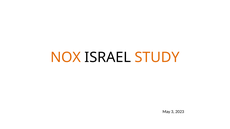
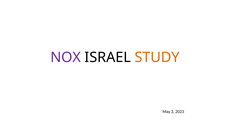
NOX colour: orange -> purple (66, 57)
